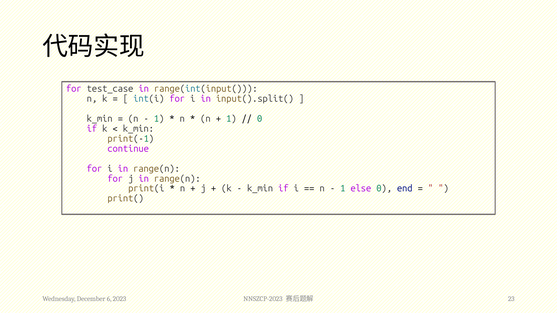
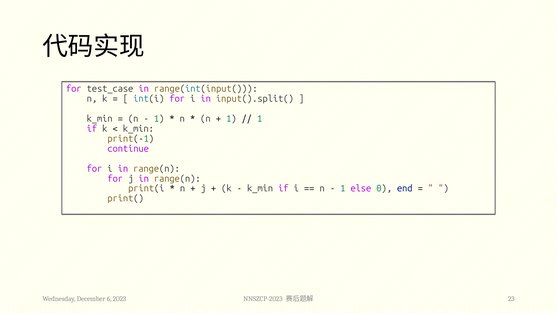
0: 0 -> 1 (260, 119)
